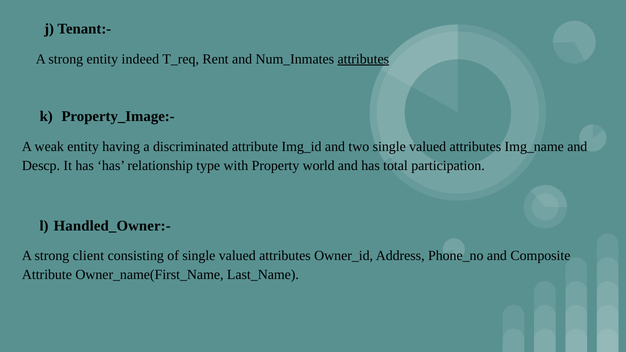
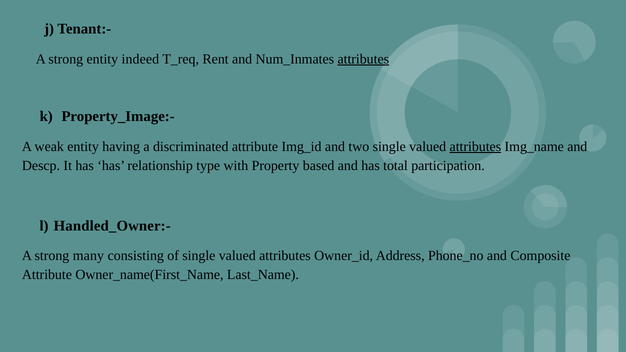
attributes underline: none -> present (475, 147)
world: world -> based (319, 166)
client: client -> many (88, 256)
